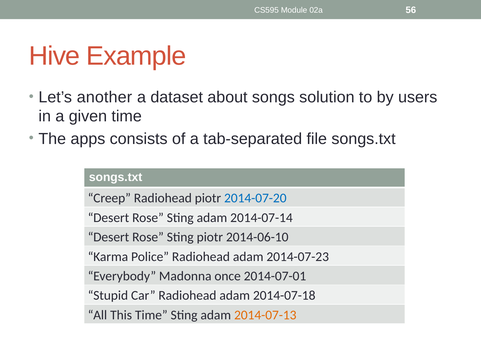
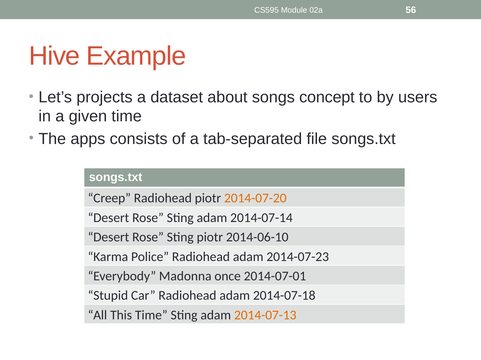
another: another -> projects (105, 97)
solution: solution -> concept (327, 97)
2014-07-20 colour: blue -> orange (255, 199)
